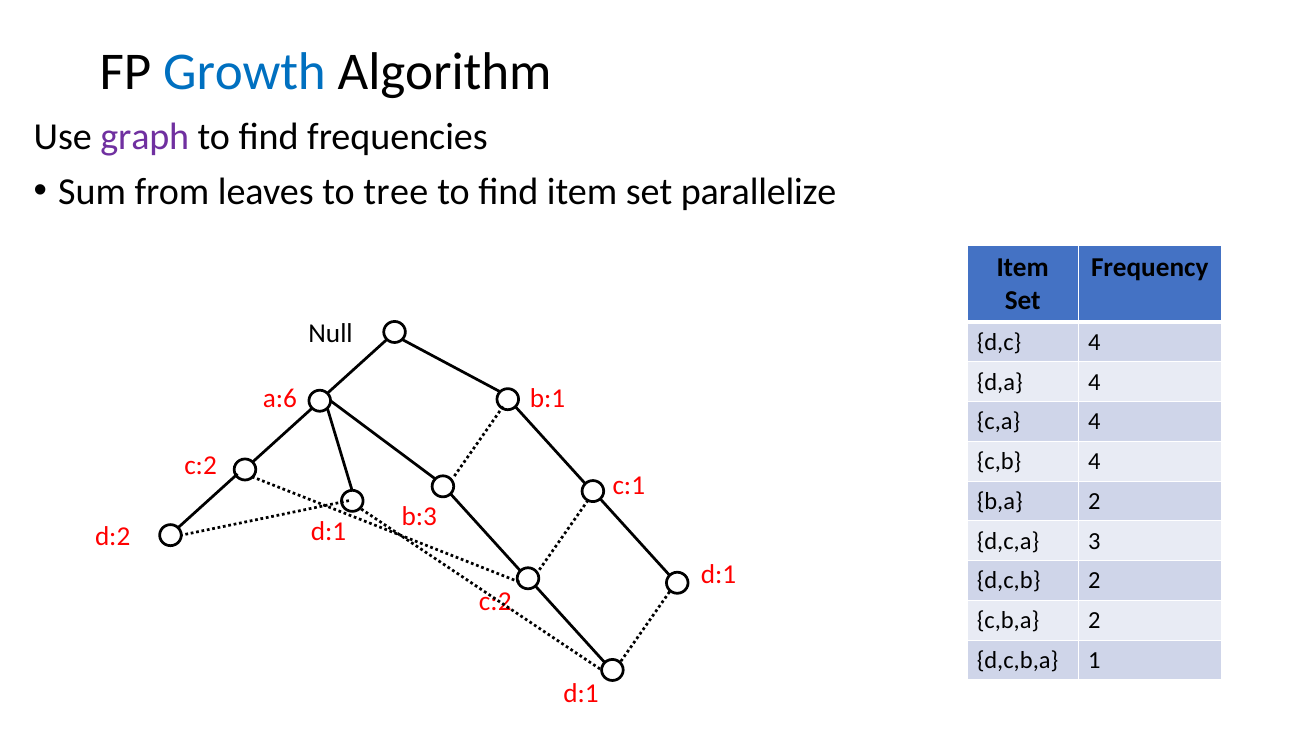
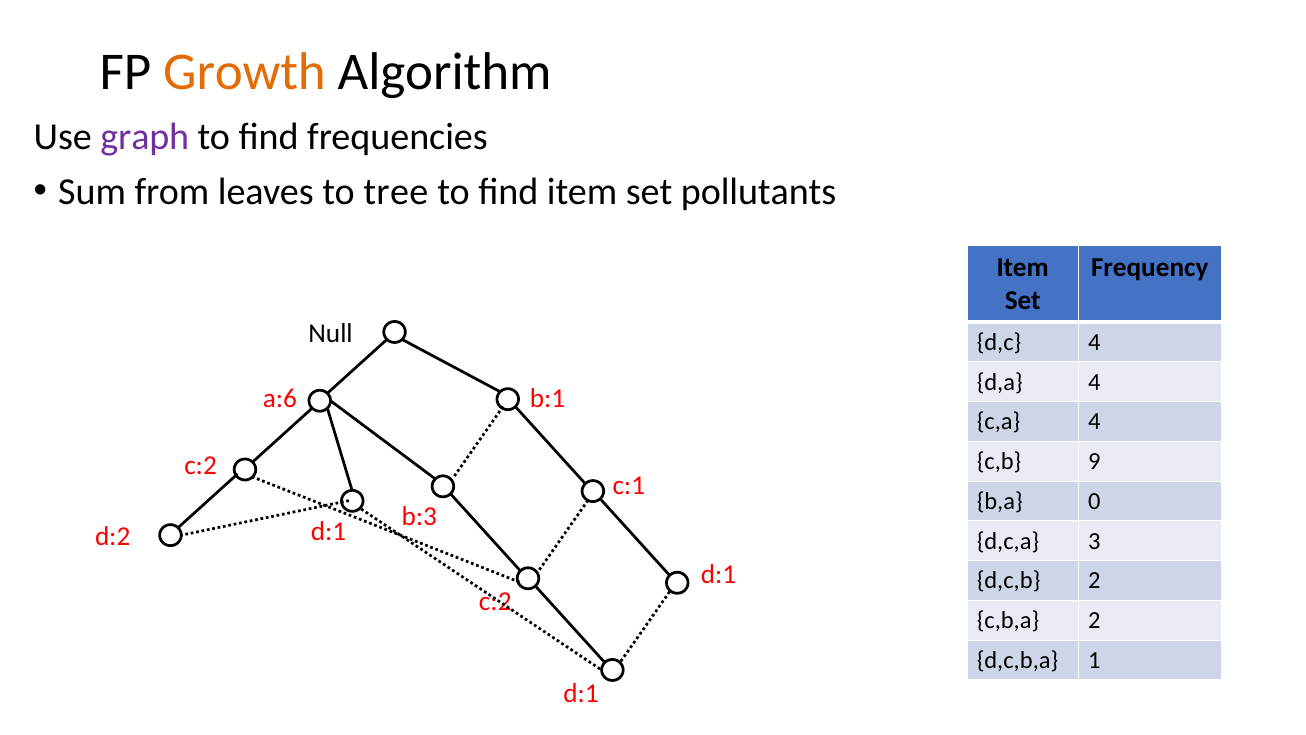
Growth colour: blue -> orange (245, 72)
parallelize: parallelize -> pollutants (759, 191)
c,b 4: 4 -> 9 (1094, 461)
b,a 2: 2 -> 0 (1094, 501)
